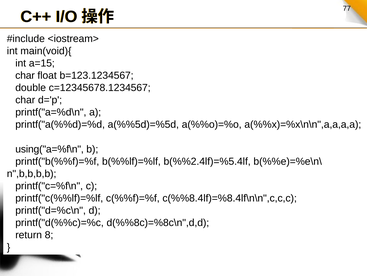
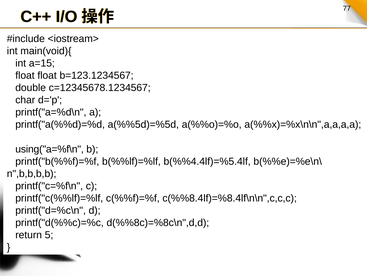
char: char -> float (25, 75)
b(%%2.4lf)=%5.4lf: b(%%2.4lf)=%5.4lf -> b(%%4.4lf)=%5.4lf (207, 161)
8: 8 -> 5 (49, 234)
